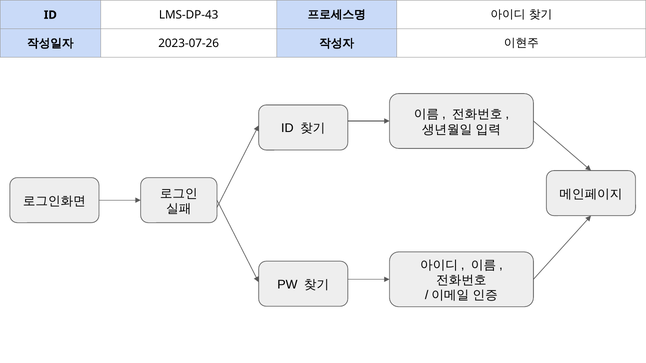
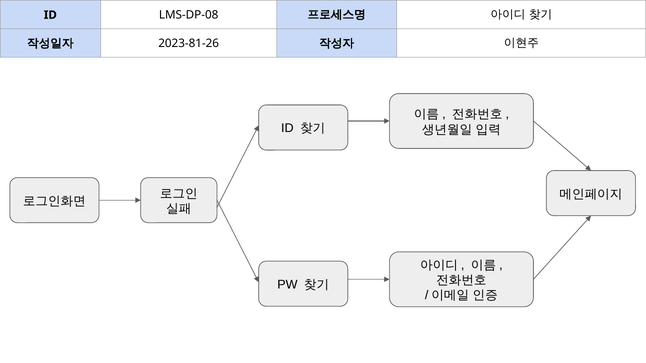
LMS-DP-43: LMS-DP-43 -> LMS-DP-08 (189, 15)
2023-07-26: 2023-07-26 -> 2023-81-26 (189, 44)
